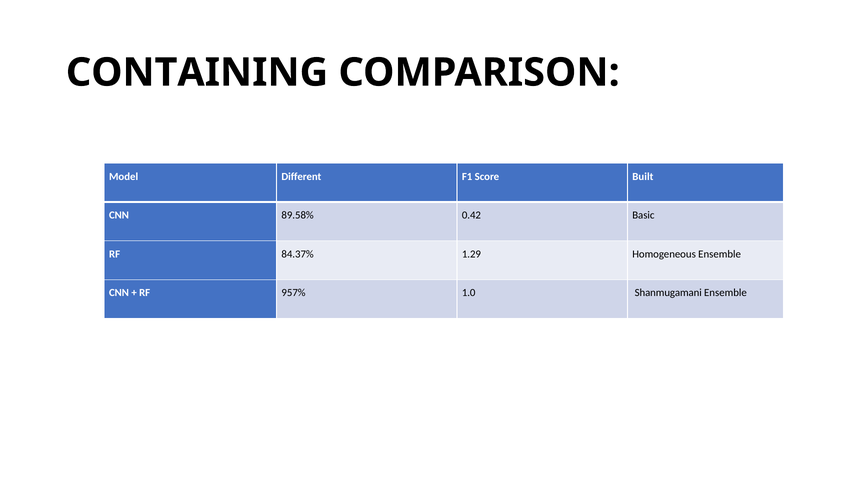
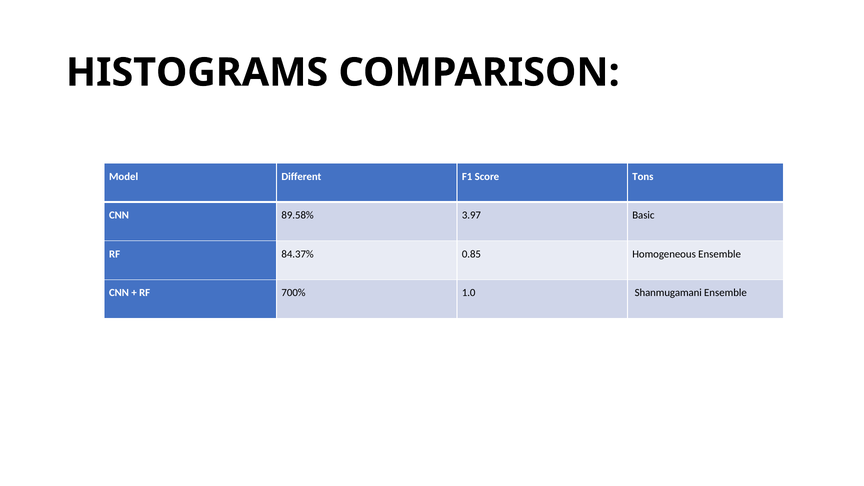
CONTAINING: CONTAINING -> HISTOGRAMS (197, 73)
Built: Built -> Tons (643, 176)
0.42: 0.42 -> 3.97 (471, 215)
1.29: 1.29 -> 0.85 (471, 254)
957%: 957% -> 700% (294, 293)
